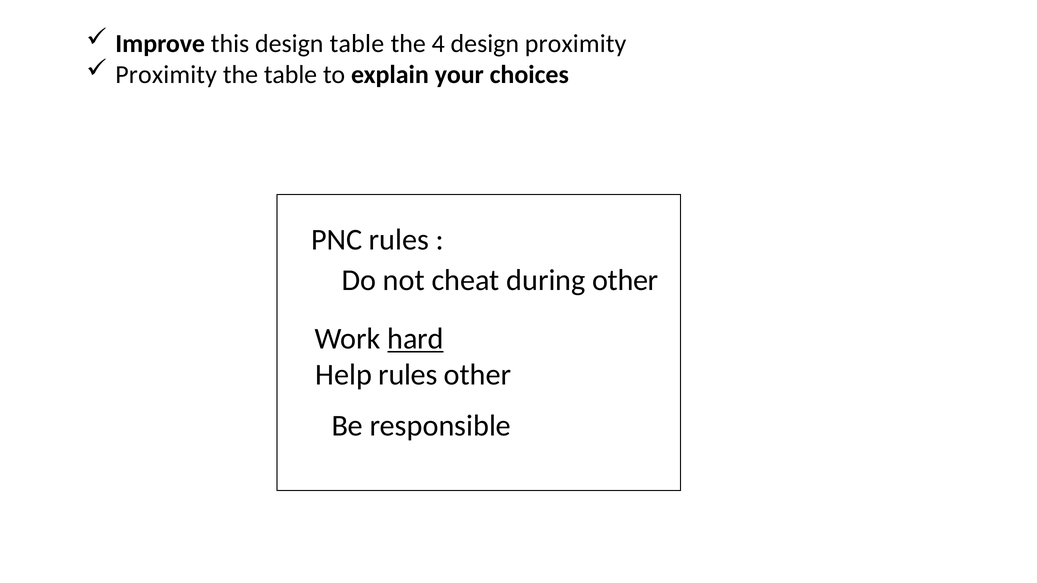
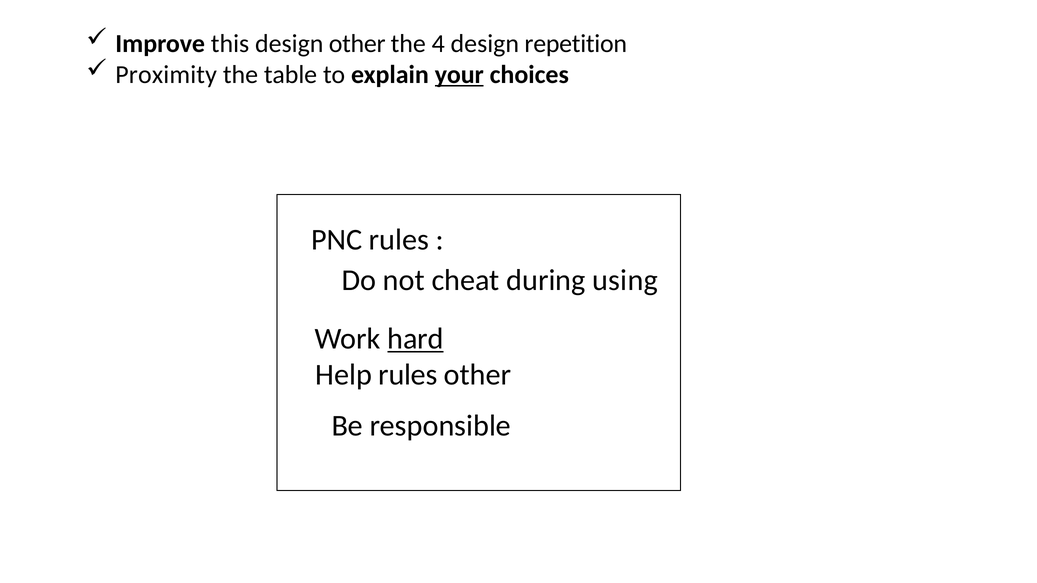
design table: table -> other (357, 44)
design proximity: proximity -> repetition (576, 44)
your underline: none -> present (459, 75)
during other: other -> using (625, 280)
